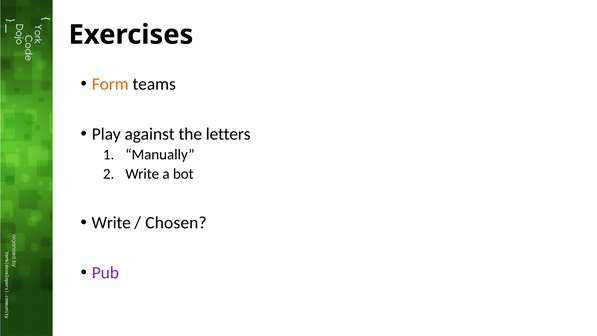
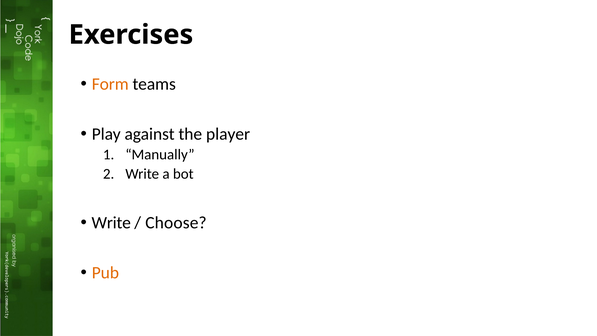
letters: letters -> player (228, 134)
Chosen: Chosen -> Choose (176, 222)
Pub colour: purple -> orange (105, 273)
